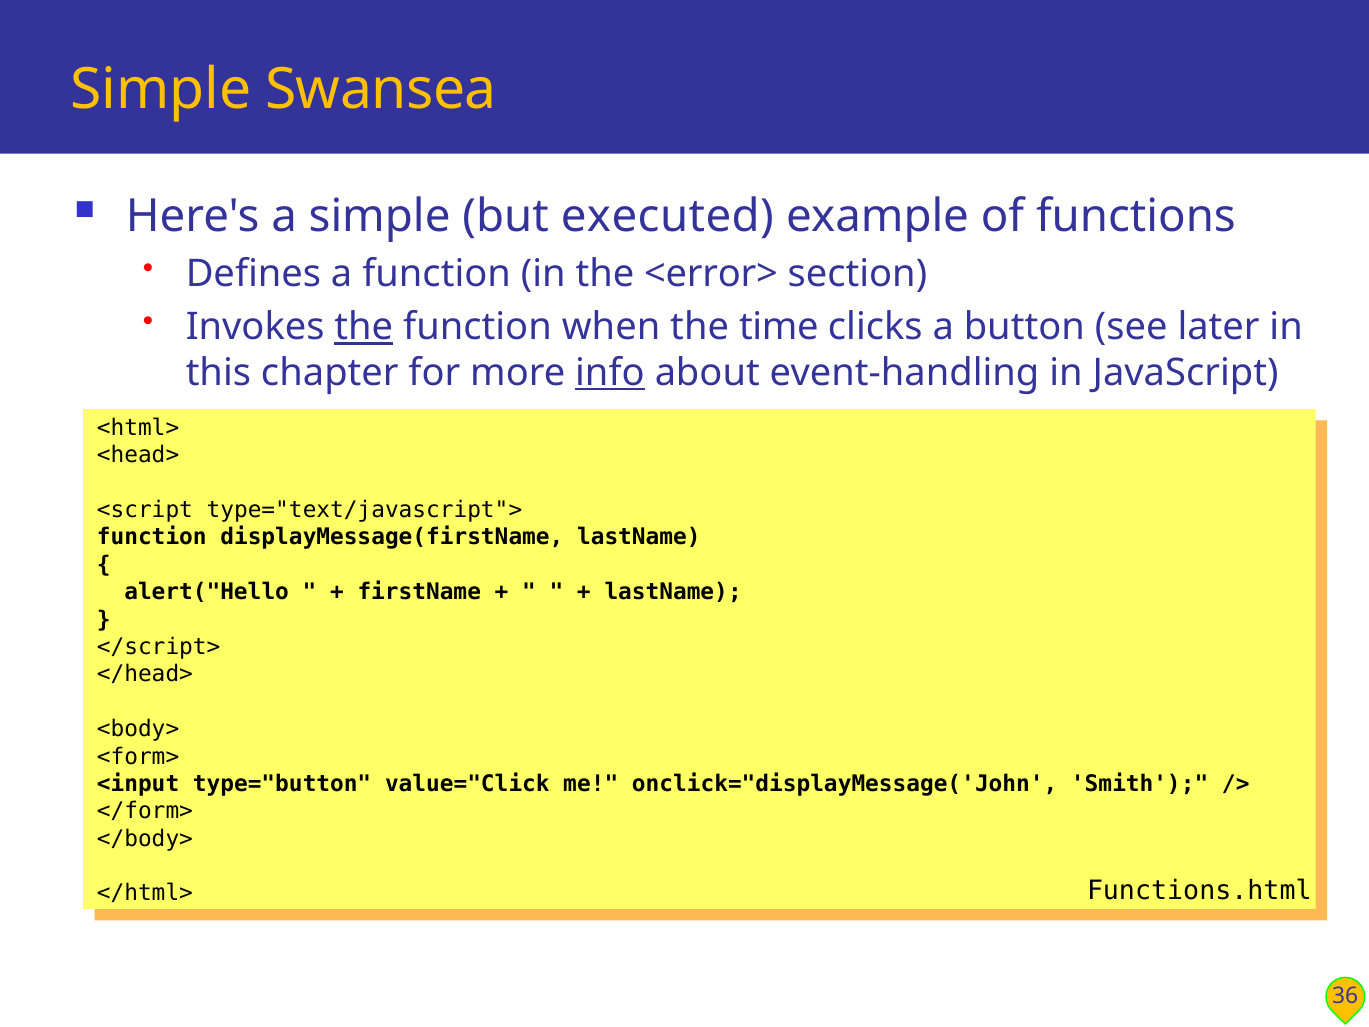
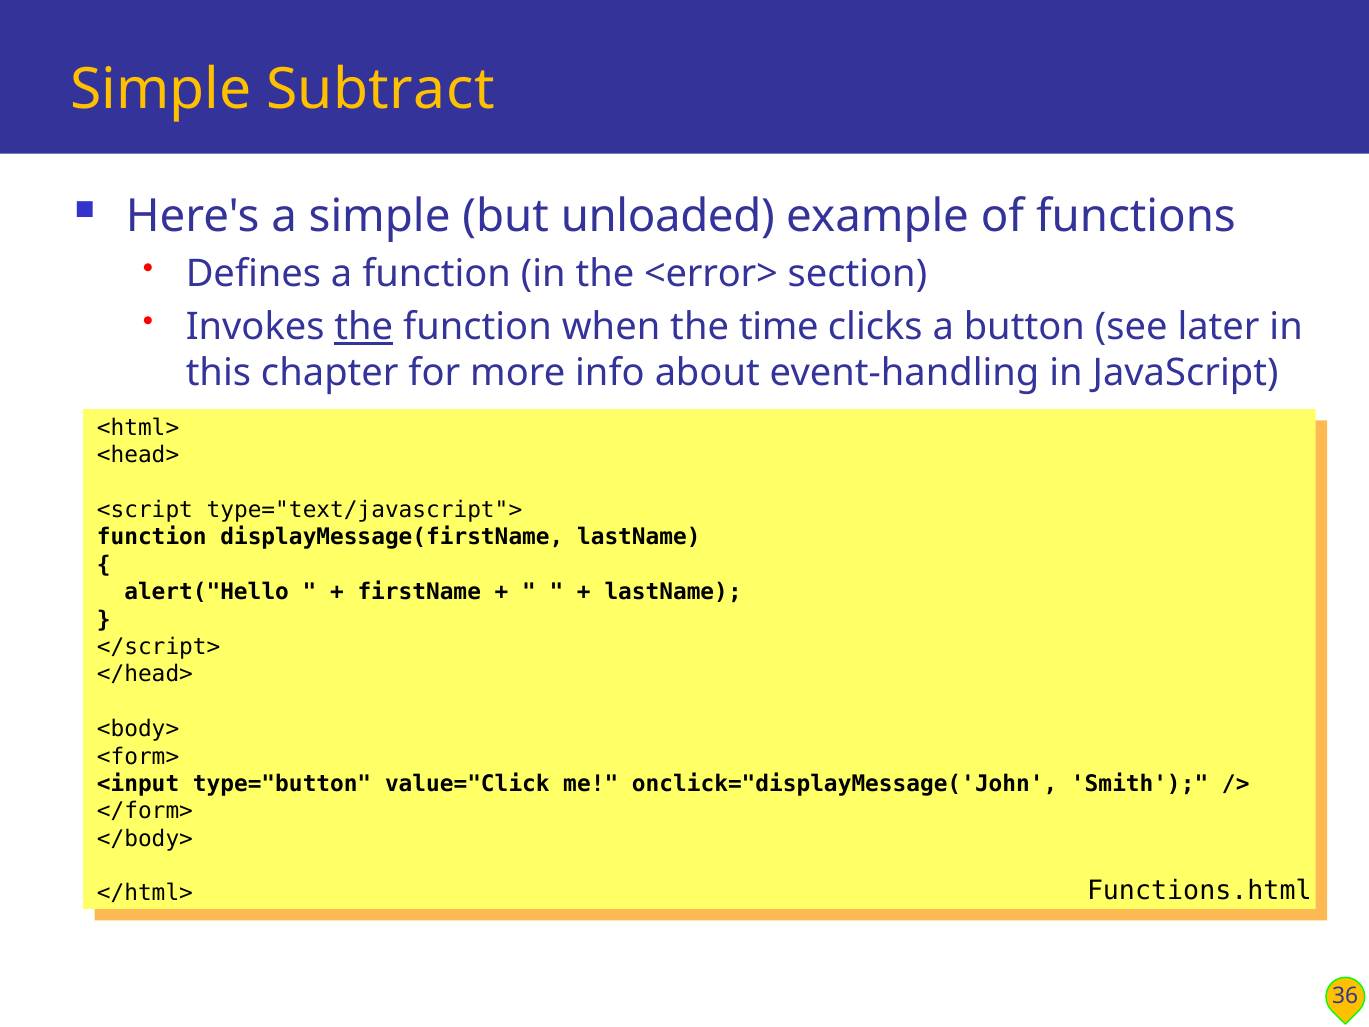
Swansea: Swansea -> Subtract (380, 89)
executed: executed -> unloaded (668, 217)
info underline: present -> none (610, 373)
